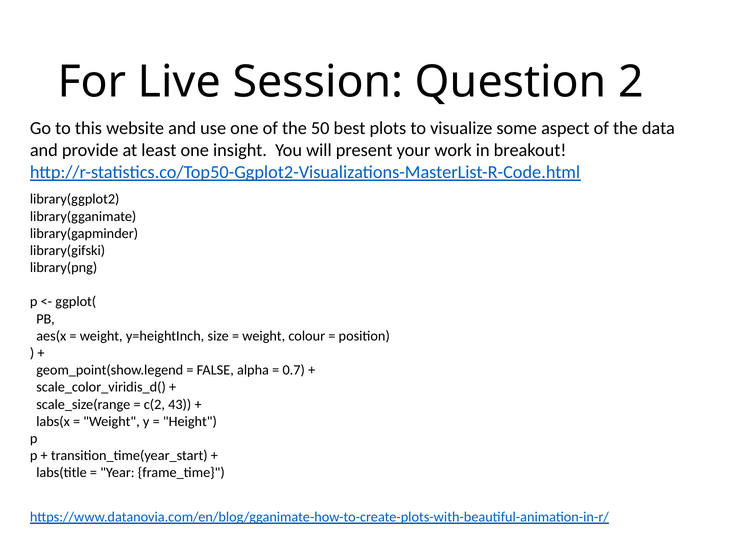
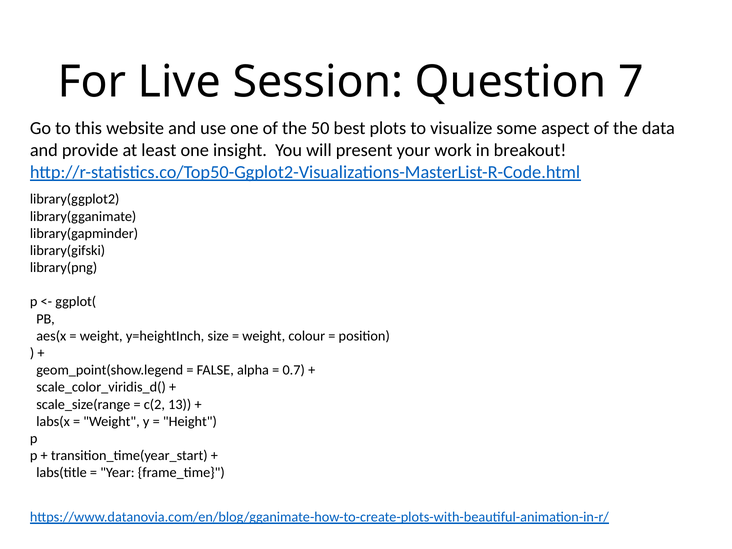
2: 2 -> 7 (631, 82)
43: 43 -> 13 (180, 404)
